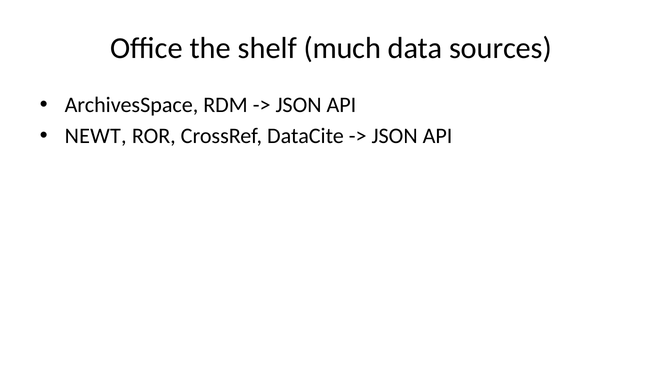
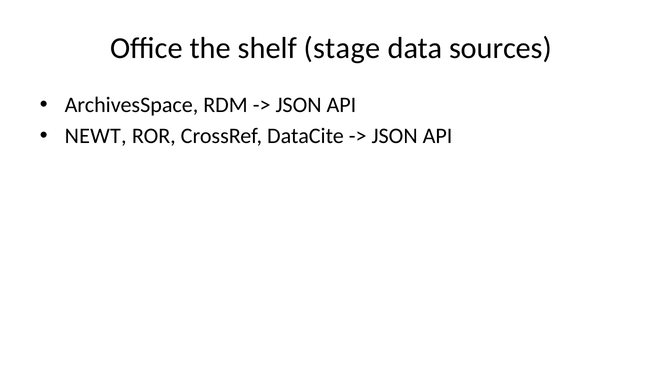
much: much -> stage (342, 48)
